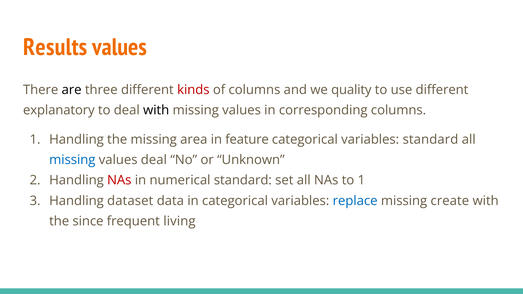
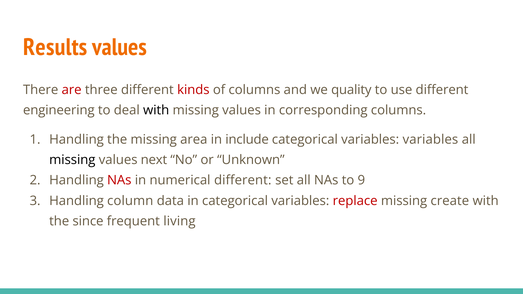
are colour: black -> red (72, 90)
explanatory: explanatory -> engineering (59, 110)
feature: feature -> include (247, 140)
variables standard: standard -> variables (430, 140)
missing colour: blue -> black (72, 160)
values deal: deal -> next (154, 160)
numerical standard: standard -> different (243, 180)
to 1: 1 -> 9 (361, 180)
dataset: dataset -> column (130, 201)
replace colour: blue -> red (355, 201)
